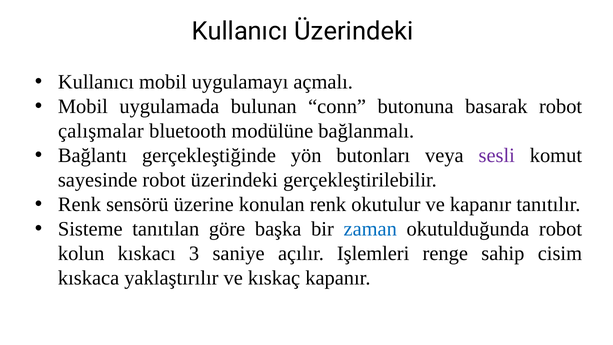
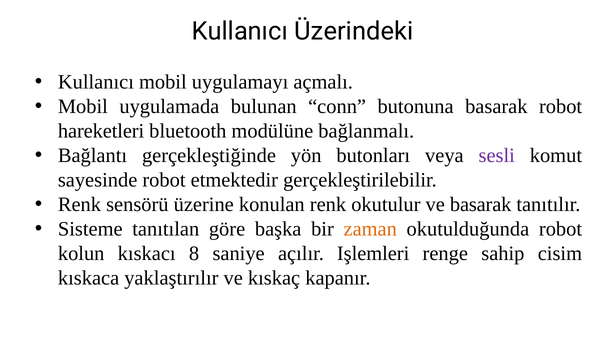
çalışmalar: çalışmalar -> hareketleri (101, 131)
robot üzerindeki: üzerindeki -> etmektedir (234, 180)
ve kapanır: kapanır -> basarak (481, 204)
zaman colour: blue -> orange (370, 229)
3: 3 -> 8 (194, 254)
